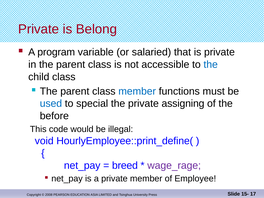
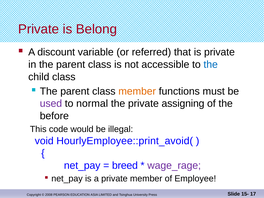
program: program -> discount (56, 52)
salaried: salaried -> referred (151, 52)
member colour: blue -> orange (137, 91)
used colour: blue -> purple (51, 104)
special: special -> normal (92, 104)
HourlyEmployee::print_define(: HourlyEmployee::print_define( -> HourlyEmployee::print_avoid( (125, 141)
